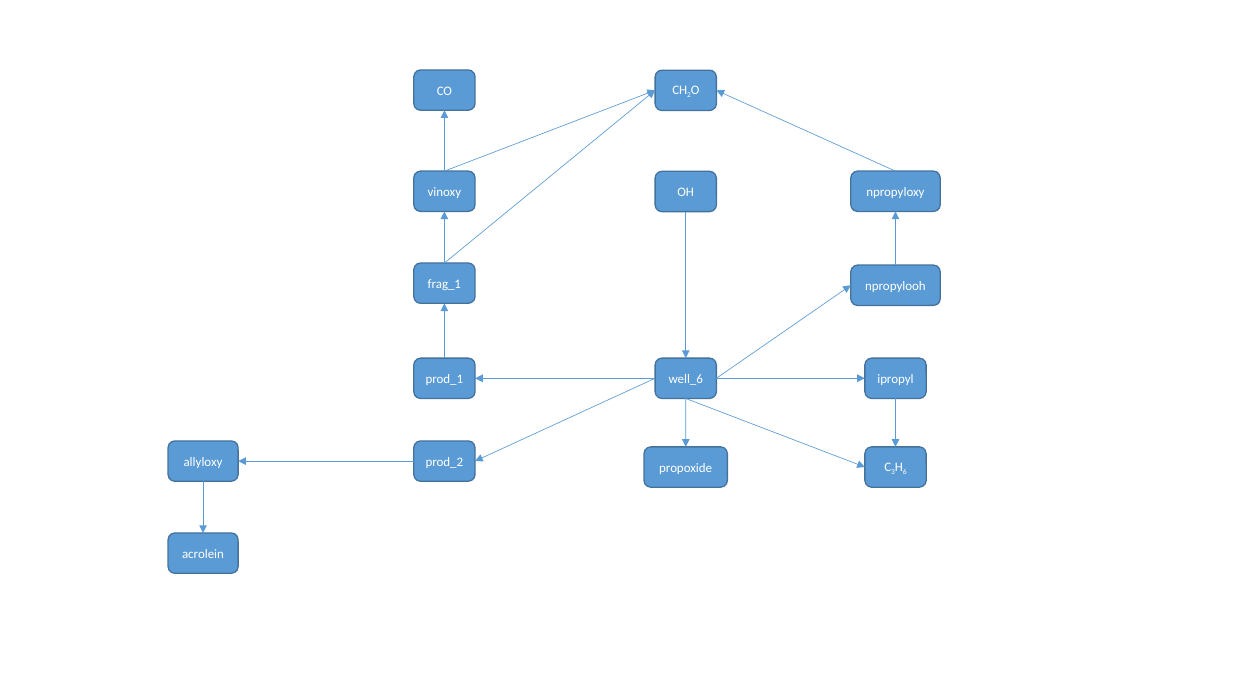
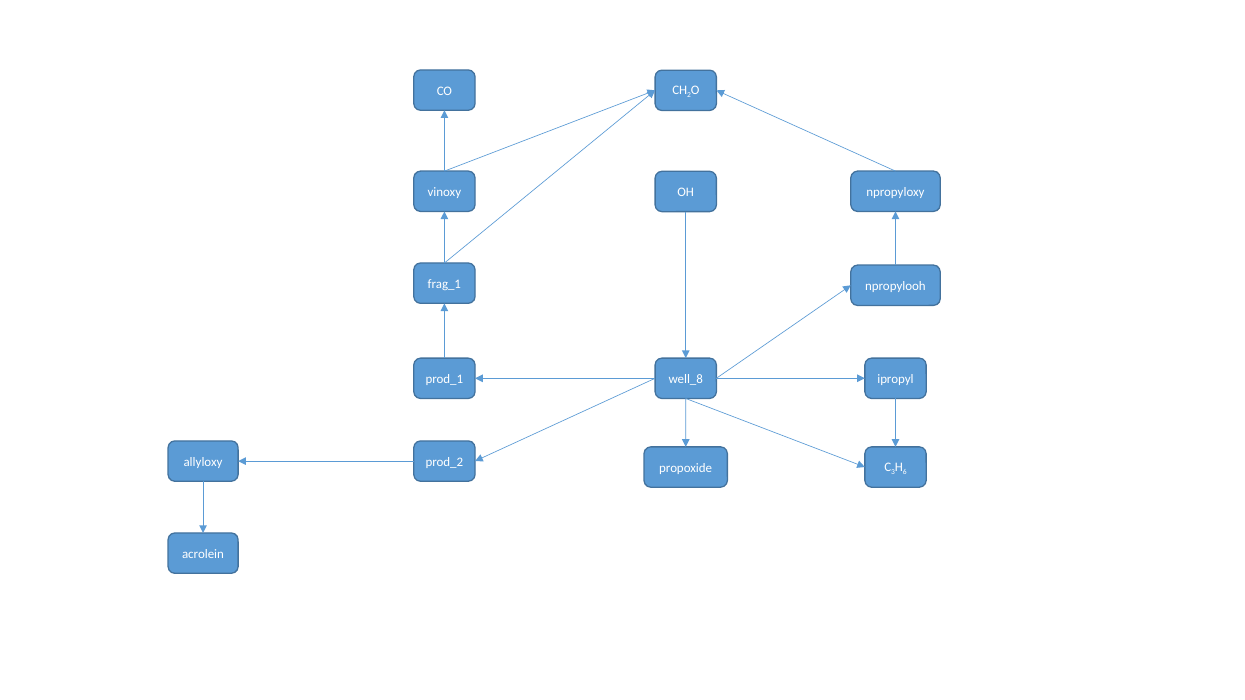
well_6: well_6 -> well_8 (686, 379)
